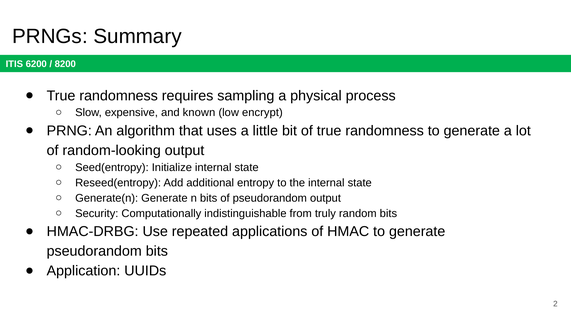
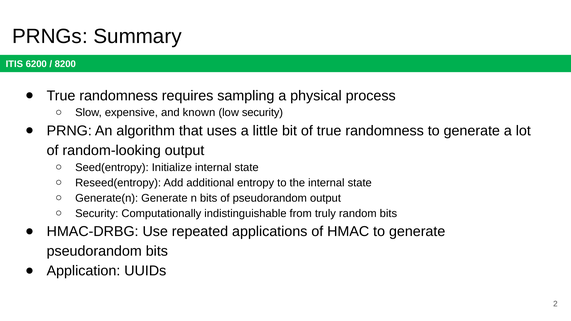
low encrypt: encrypt -> security (262, 113)
